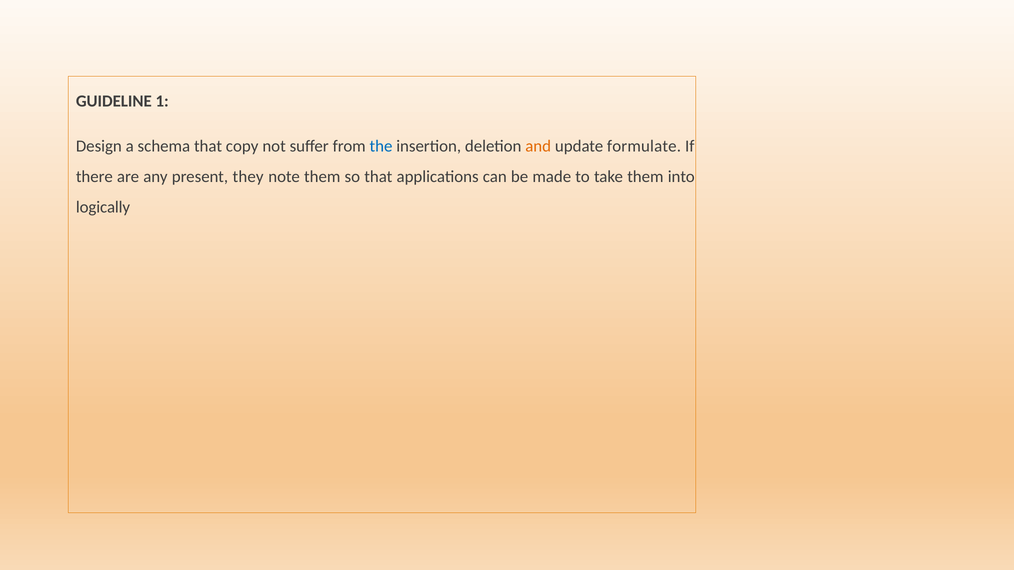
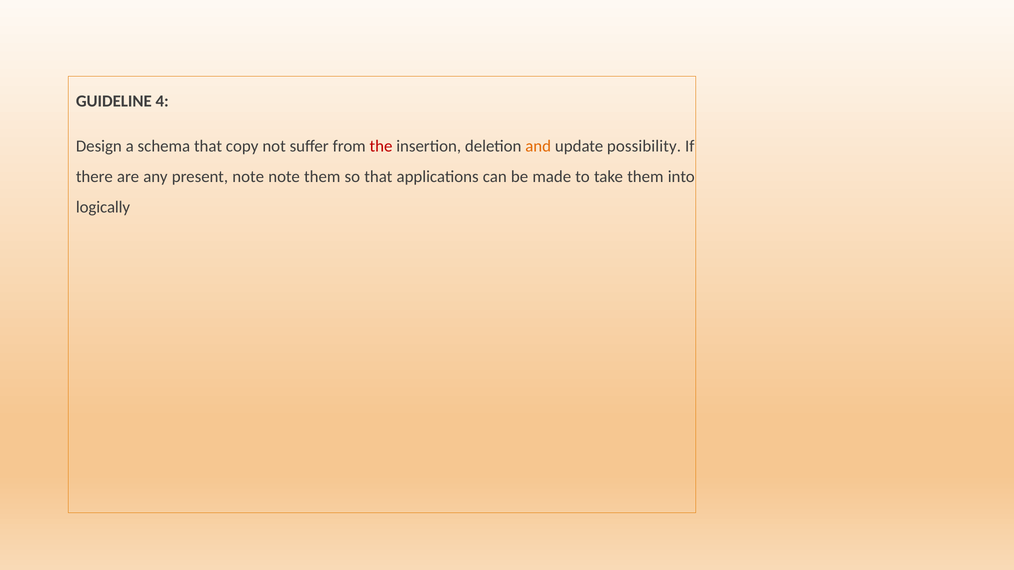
1: 1 -> 4 (162, 101)
the colour: blue -> red (381, 146)
formulate: formulate -> possibility (644, 146)
present they: they -> note (248, 177)
